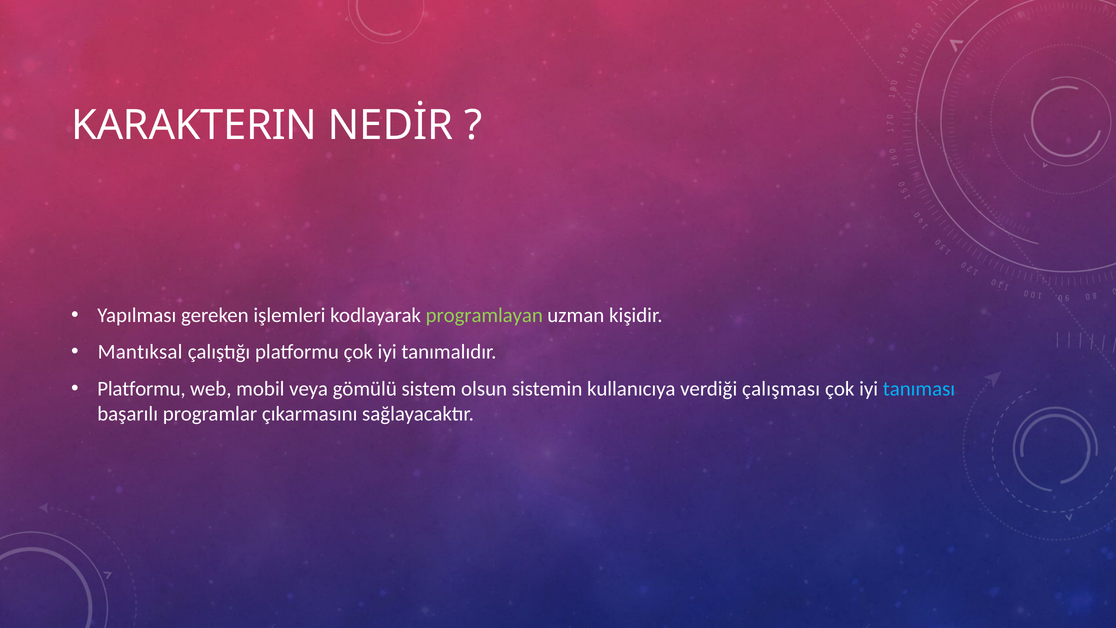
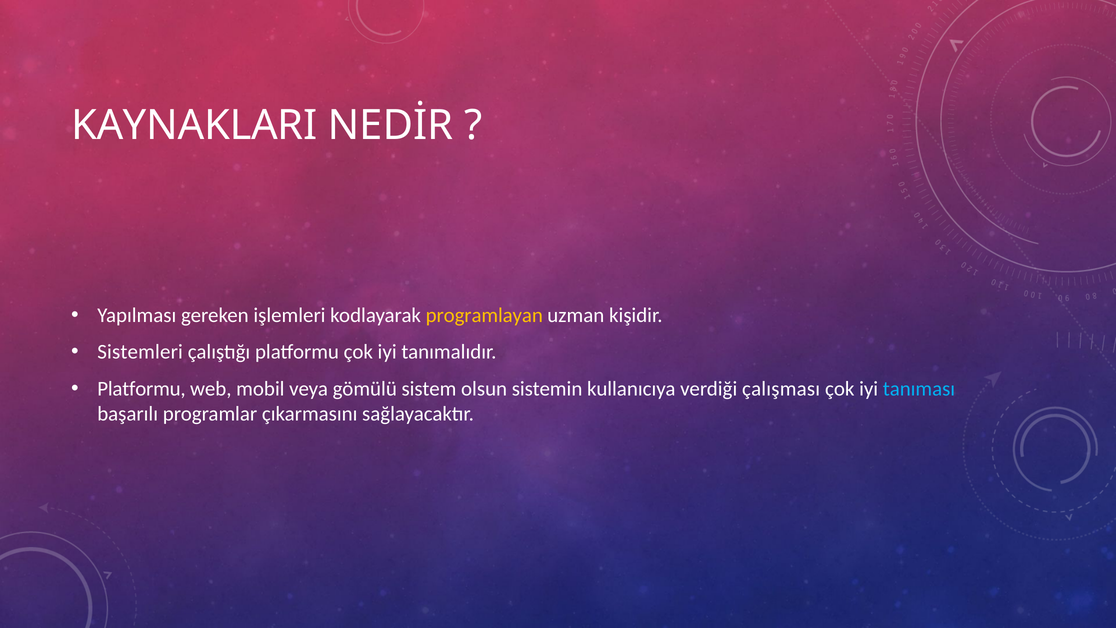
KARAKTERIN: KARAKTERIN -> KAYNAKLARI (194, 125)
programlayan colour: light green -> yellow (484, 315)
Mantıksal: Mantıksal -> Sistemleri (140, 352)
